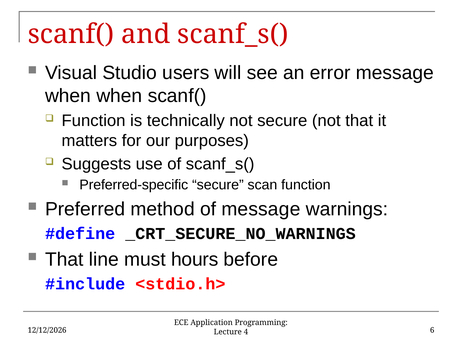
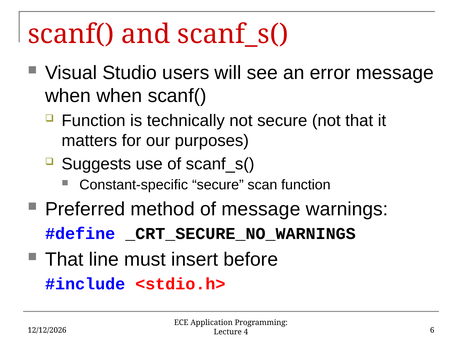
Preferred-specific: Preferred-specific -> Constant-specific (134, 185)
hours: hours -> insert (195, 260)
